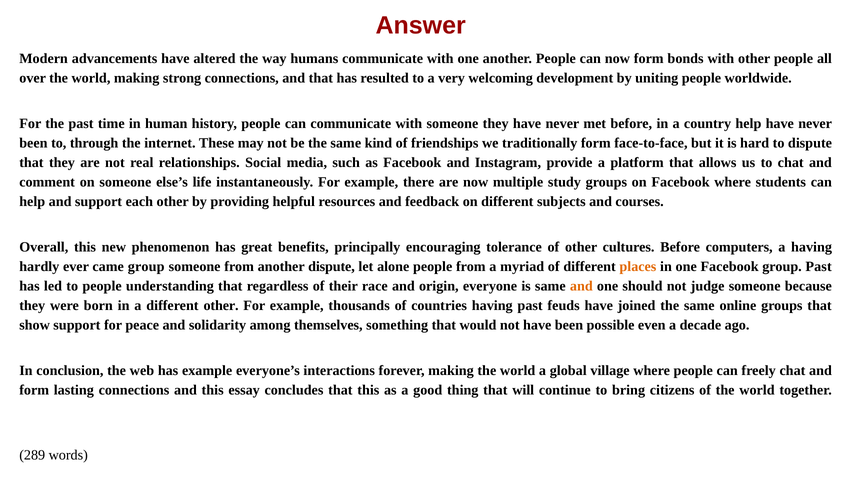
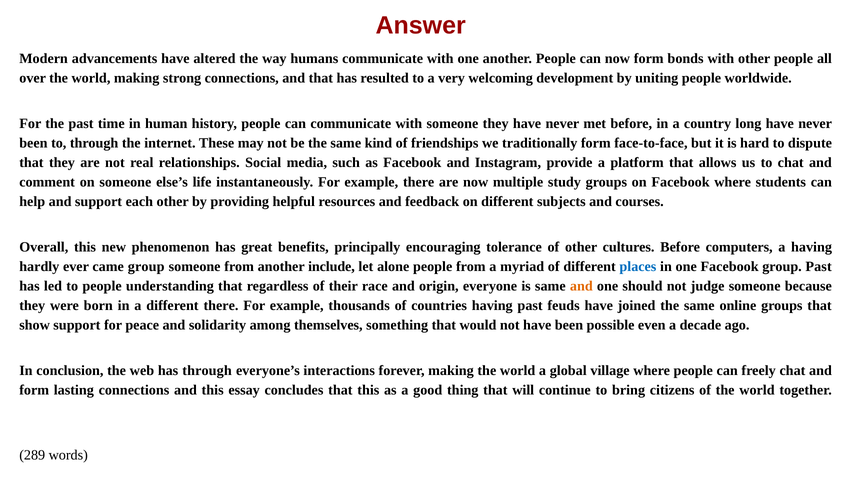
country help: help -> long (748, 123)
another dispute: dispute -> include (331, 266)
places colour: orange -> blue (638, 266)
different other: other -> there (221, 305)
has example: example -> through (207, 370)
